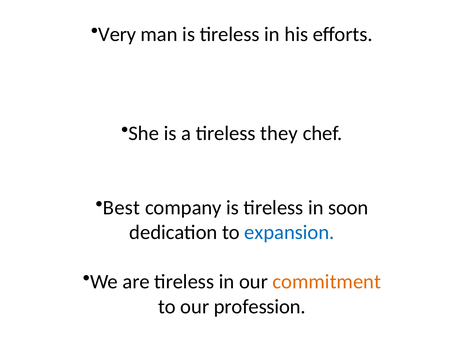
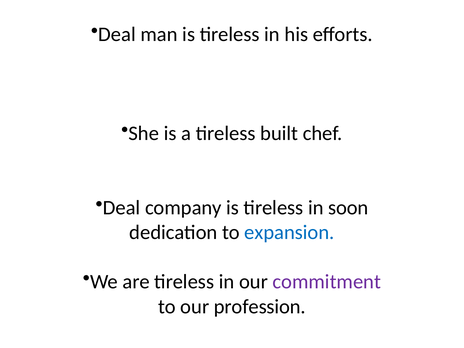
Very: Very -> Deal (117, 34)
they: they -> built (279, 133)
Best: Best -> Deal (122, 208)
commitment colour: orange -> purple (327, 282)
